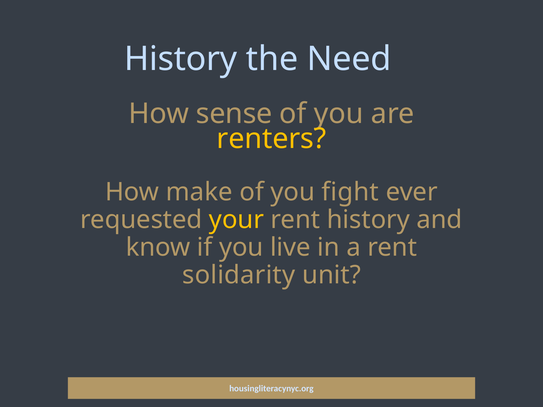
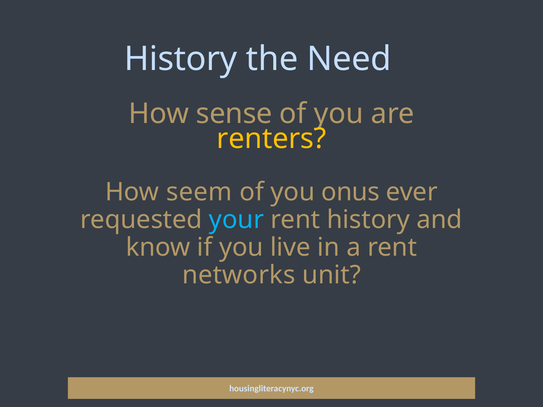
make: make -> seem (199, 192)
fight: fight -> onus (350, 192)
your colour: yellow -> light blue (236, 220)
solidarity: solidarity -> networks (239, 275)
